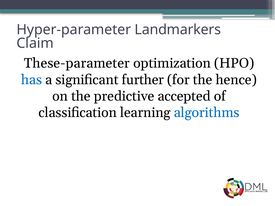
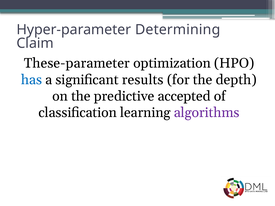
Landmarkers: Landmarkers -> Determining (178, 30)
further: further -> results (143, 80)
hence: hence -> depth (236, 80)
algorithms colour: blue -> purple (207, 113)
